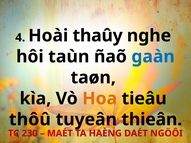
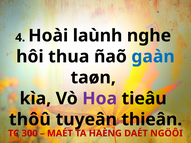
thaûy: thaûy -> laùnh (98, 36)
taùn: taùn -> thua (69, 57)
Hoa colour: orange -> purple (100, 99)
230: 230 -> 300 (30, 134)
